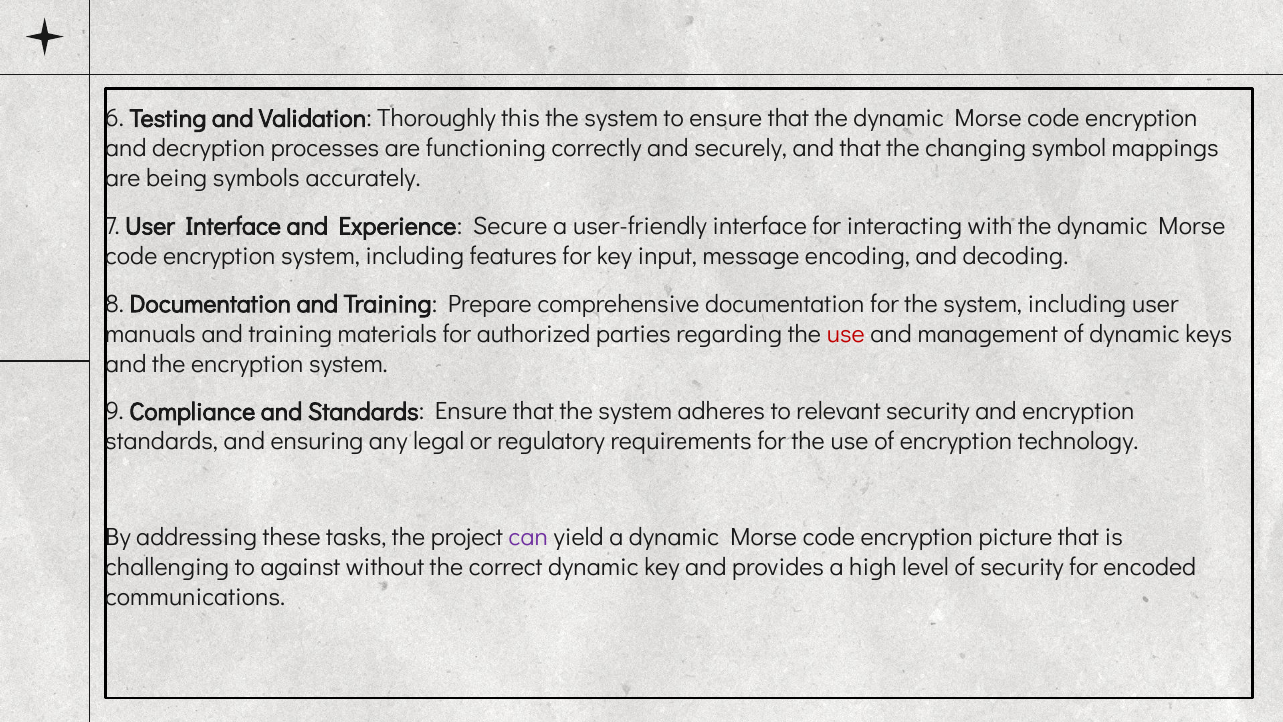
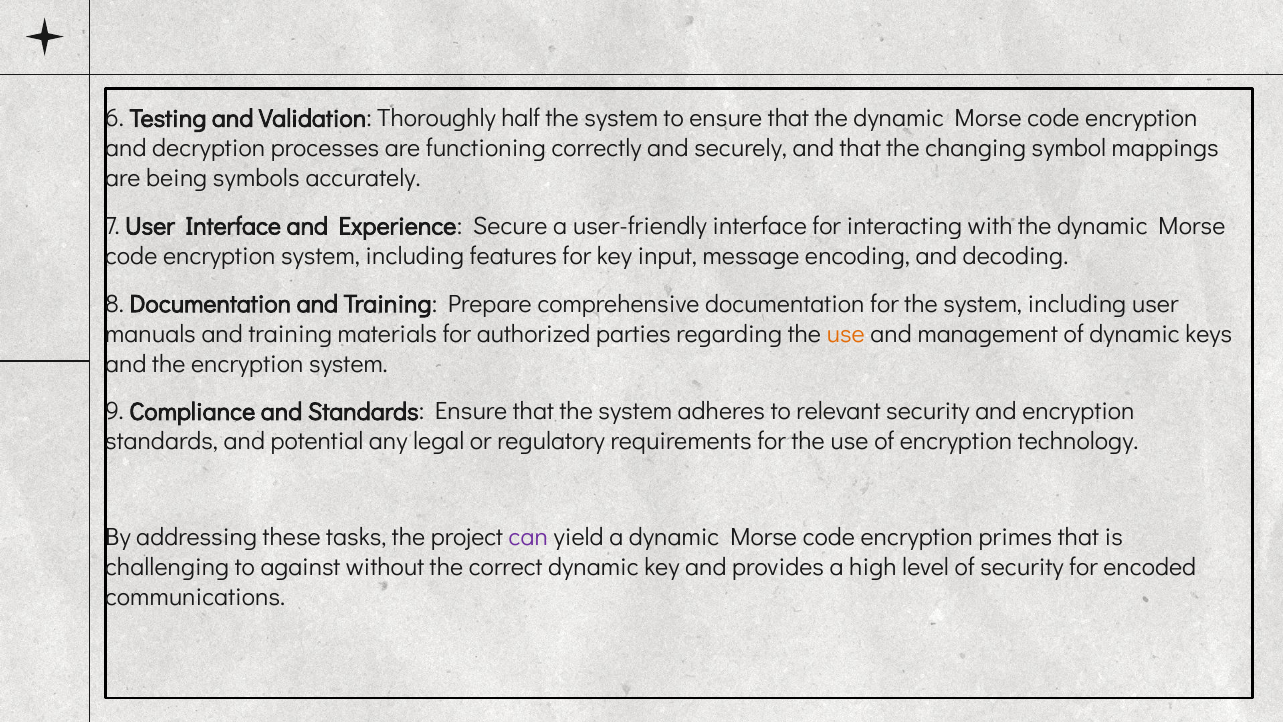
this: this -> half (521, 118)
use colour: red -> orange (846, 334)
ensuring: ensuring -> potential (317, 441)
picture: picture -> primes (1015, 537)
